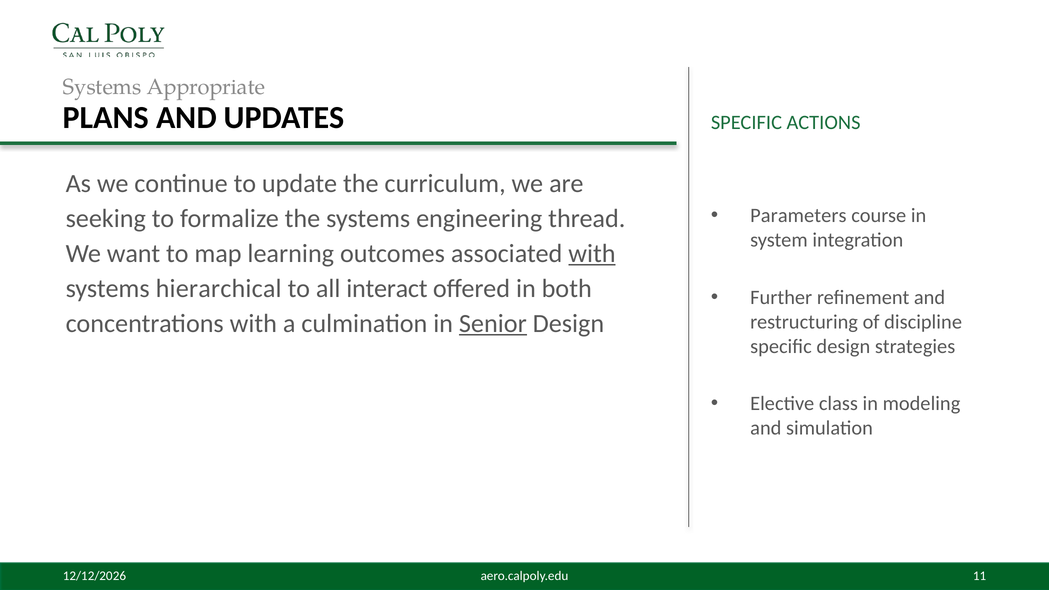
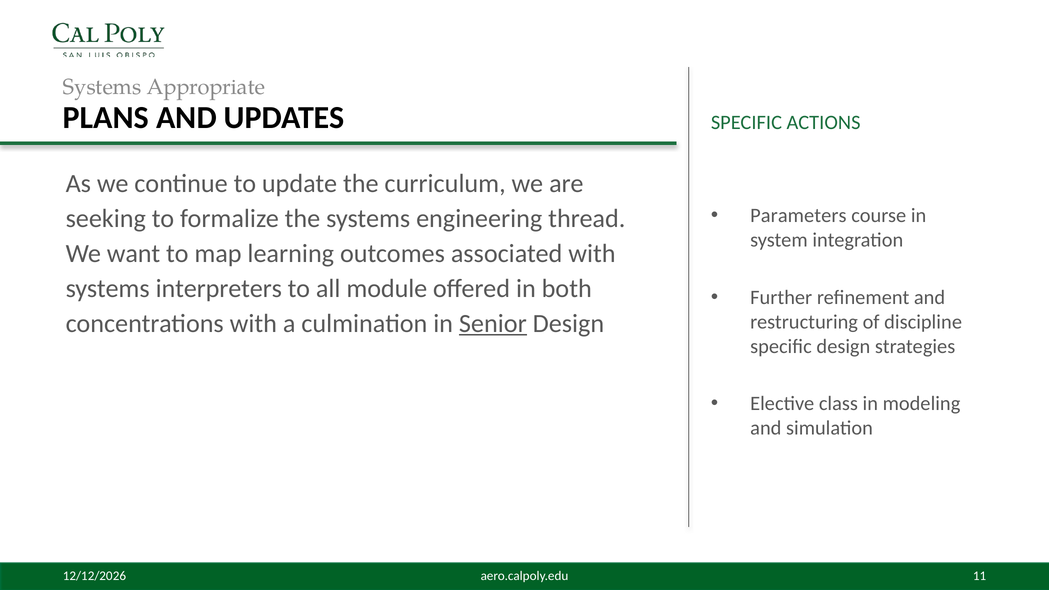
with underline: present -> none (592, 254)
hierarchical: hierarchical -> interpreters (219, 289)
interact: interact -> module (387, 289)
